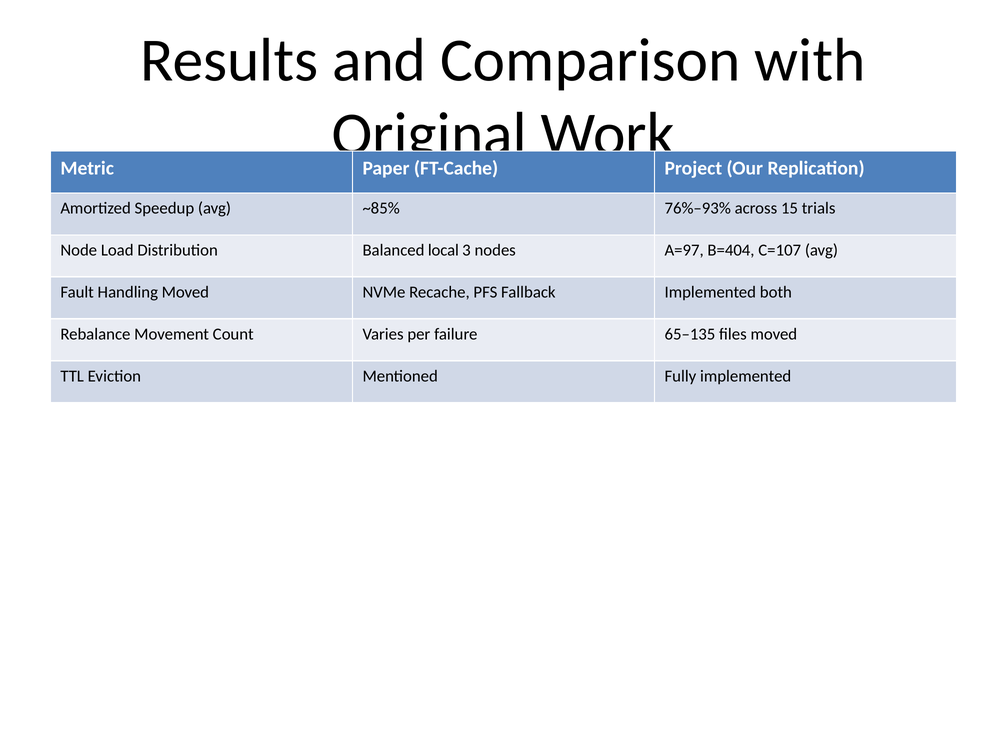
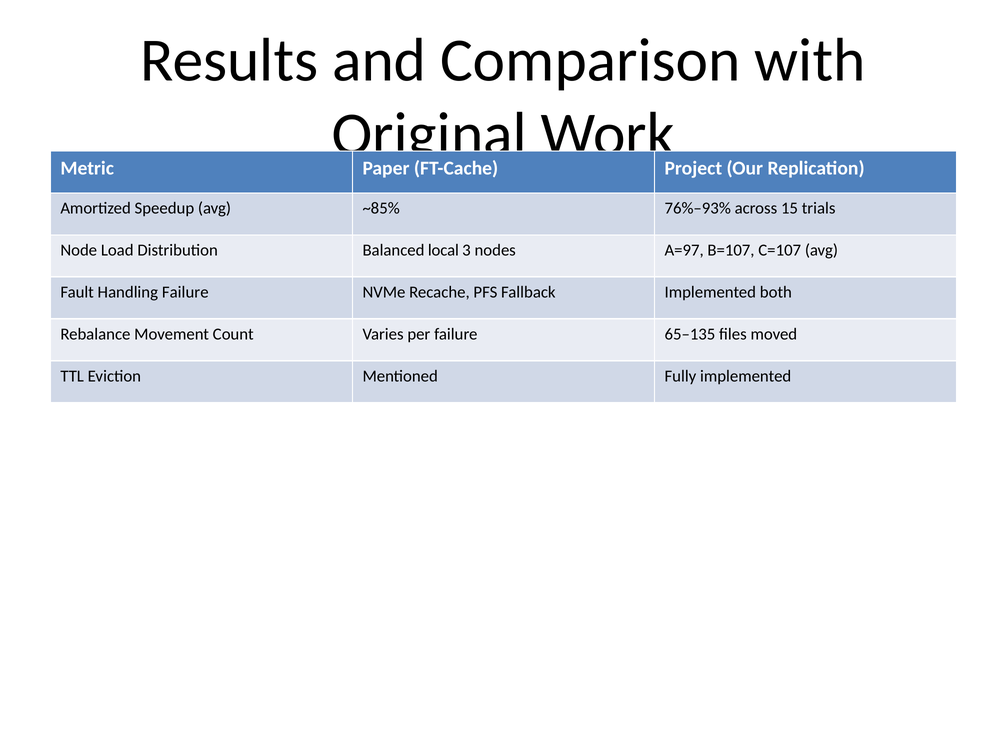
B=404: B=404 -> B=107 (731, 250)
Handling Moved: Moved -> Failure (185, 292)
